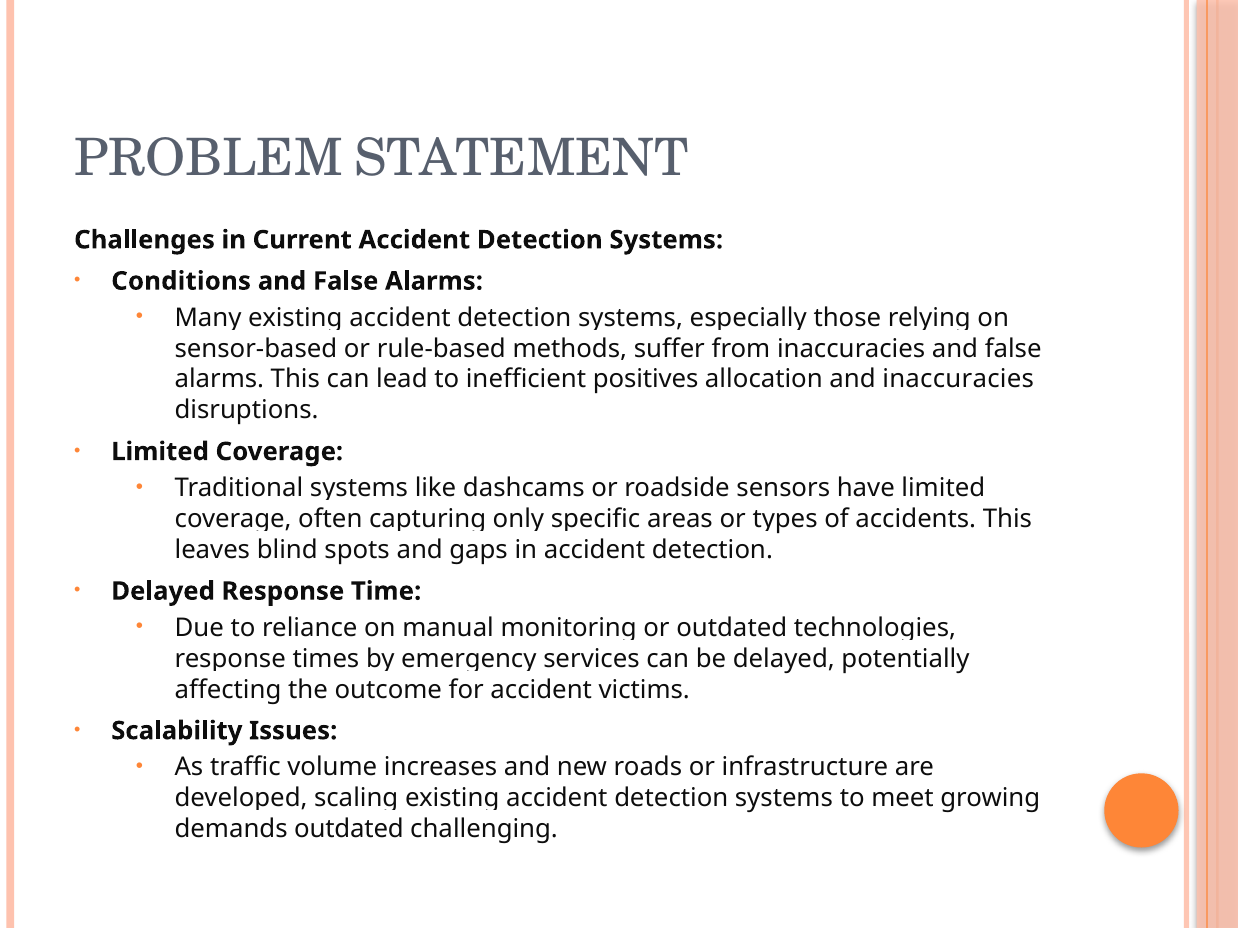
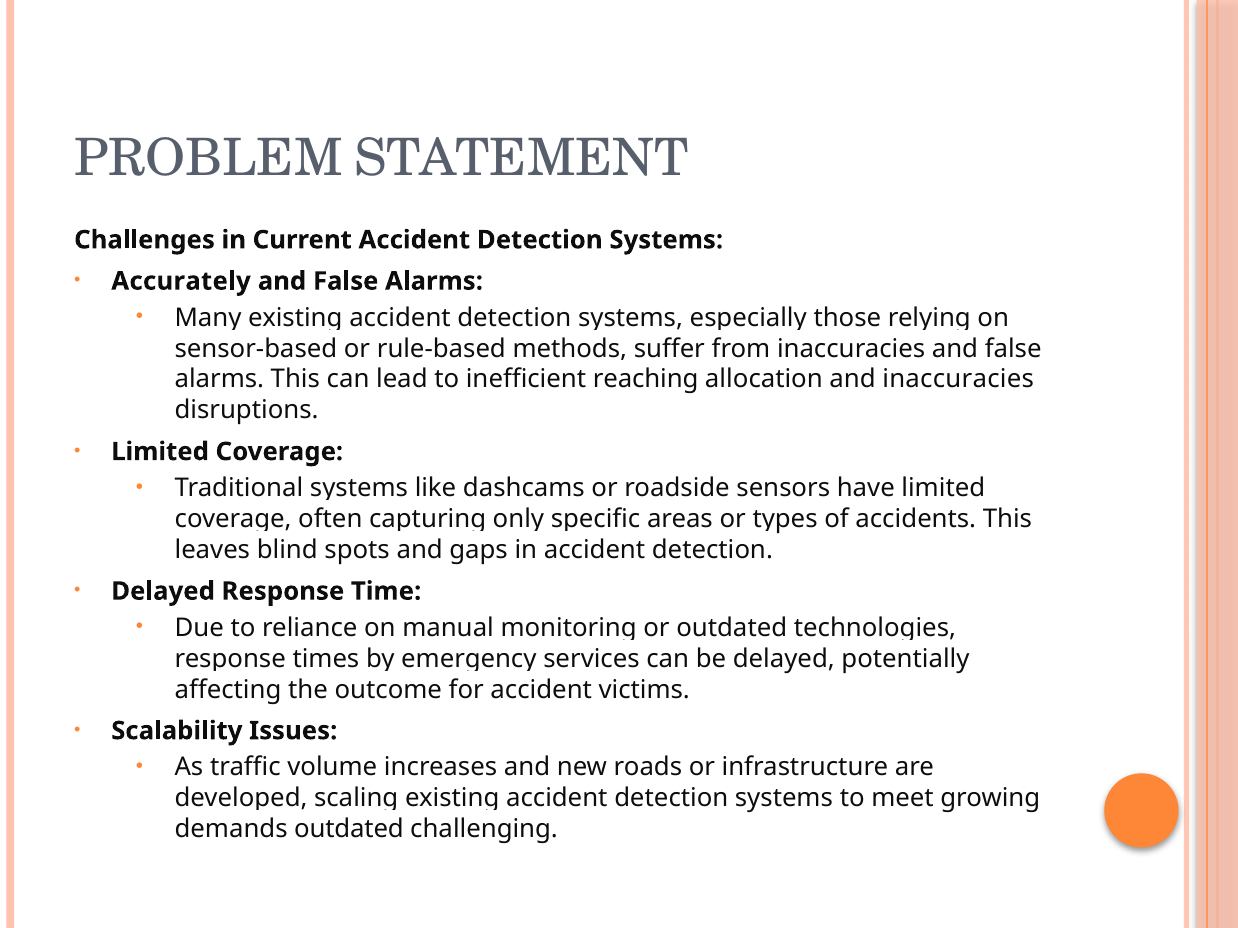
Conditions: Conditions -> Accurately (181, 281)
positives: positives -> reaching (646, 380)
